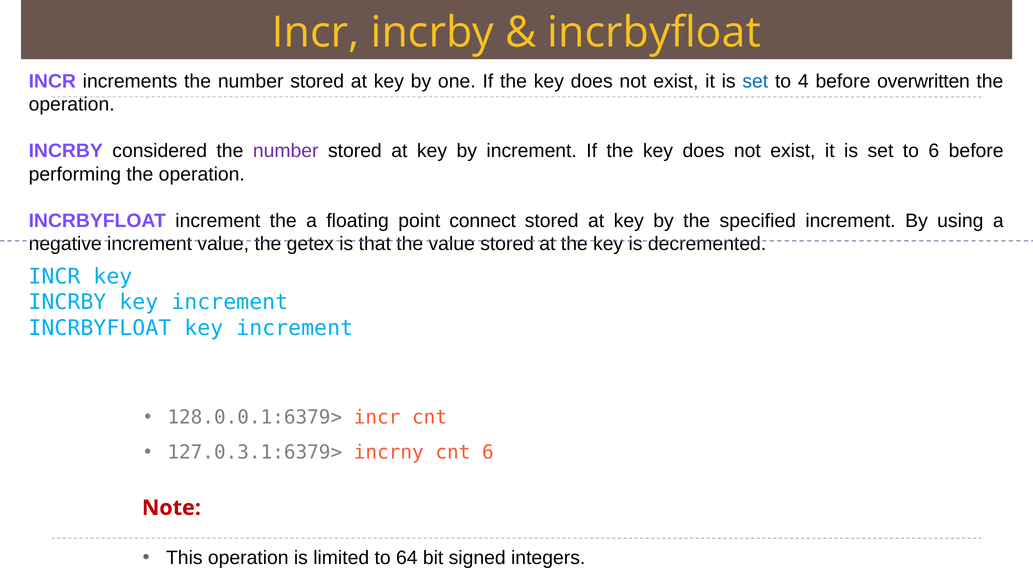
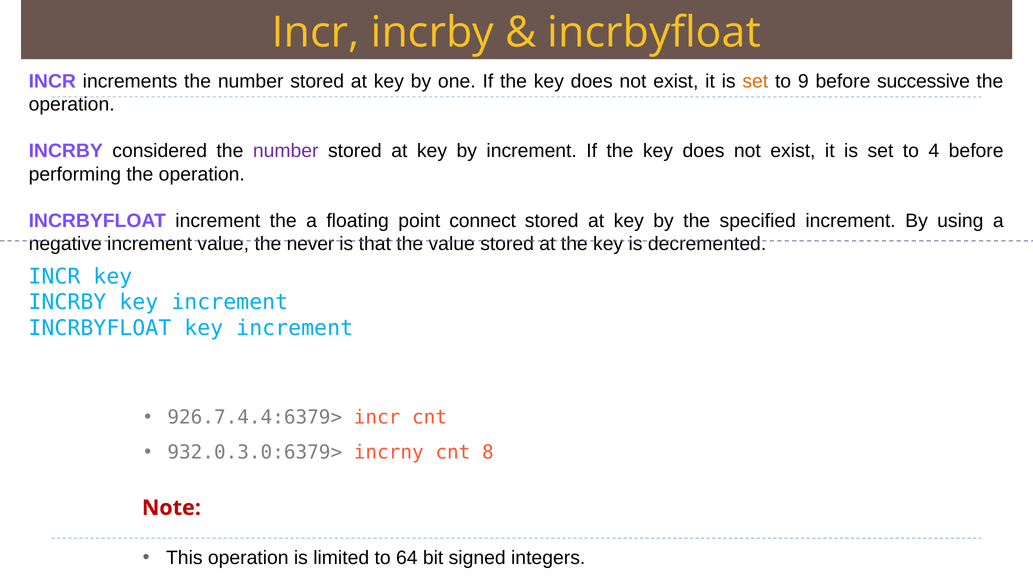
set colour: blue -> orange (755, 81)
4: 4 -> 9 (803, 81)
overwritten: overwritten -> successive (924, 81)
to 6: 6 -> 4 (934, 151)
getex: getex -> never (310, 244)
128.0.0.1:6379>: 128.0.0.1:6379> -> 926.7.4.4:6379> (255, 418)
127.0.3.1:6379>: 127.0.3.1:6379> -> 932.0.3.0:6379> (255, 452)
cnt 6: 6 -> 8 (488, 452)
